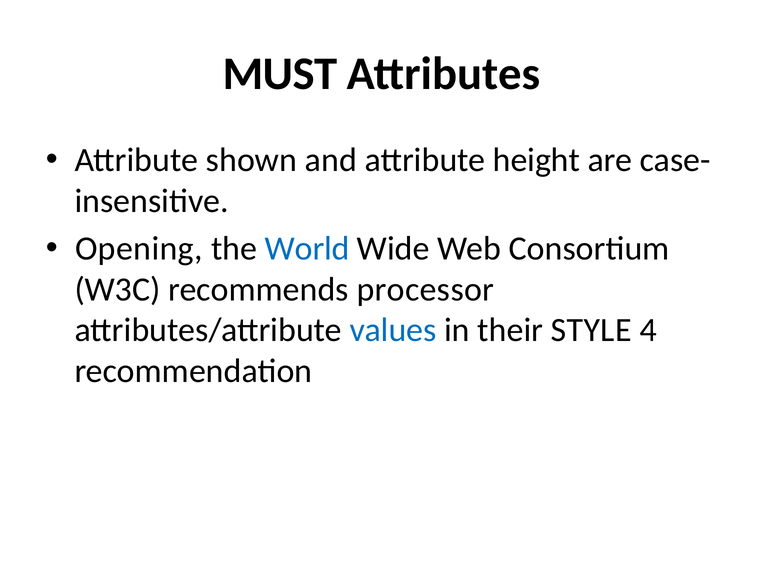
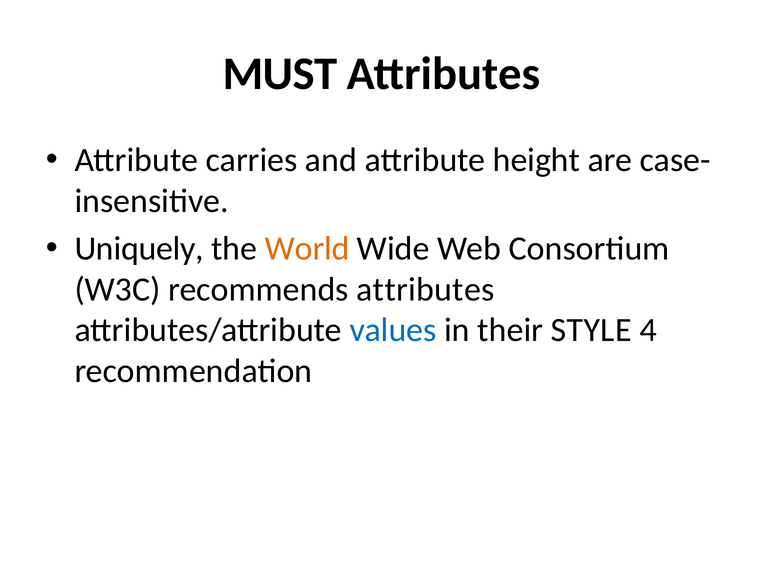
shown: shown -> carries (252, 160)
Opening: Opening -> Uniquely (139, 249)
World colour: blue -> orange (307, 249)
recommends processor: processor -> attributes (425, 289)
